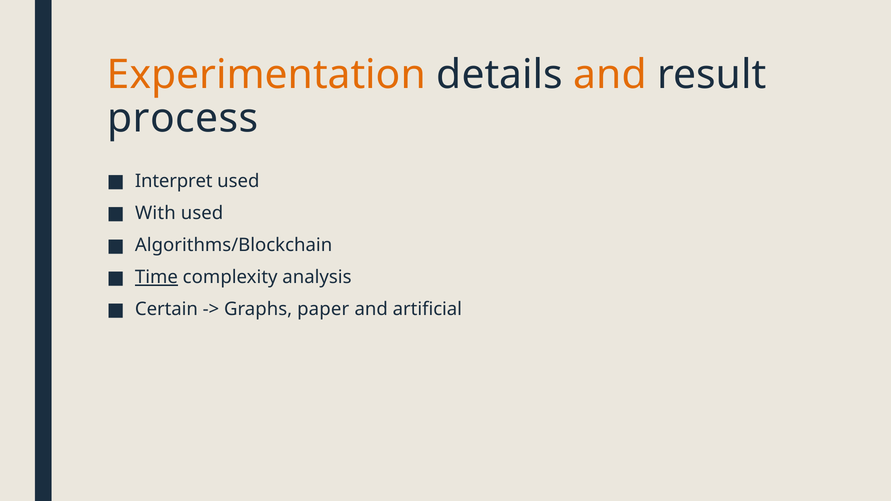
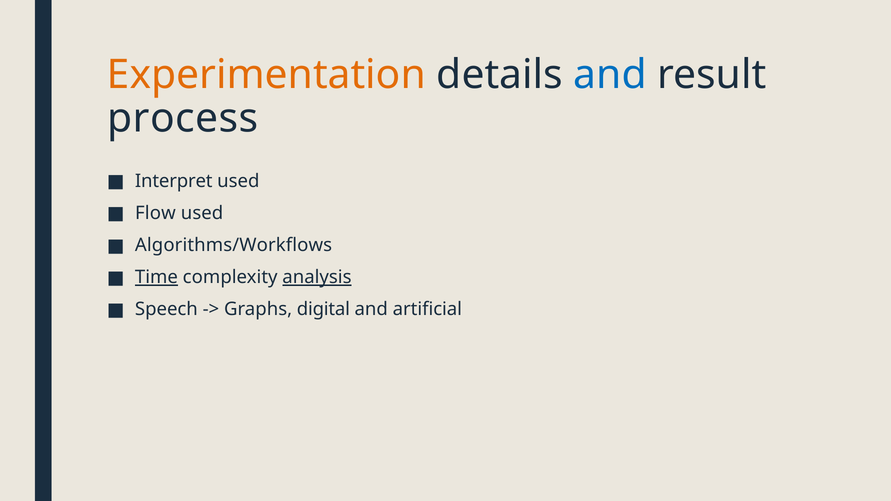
and colour: orange -> blue (610, 75)
With: With -> Flow (155, 213)
Algorithms/Blockchain: Algorithms/Blockchain -> Algorithms/Workflows (234, 245)
analysis underline: none -> present (317, 277)
Certain: Certain -> Speech (166, 309)
paper: paper -> digital (323, 309)
